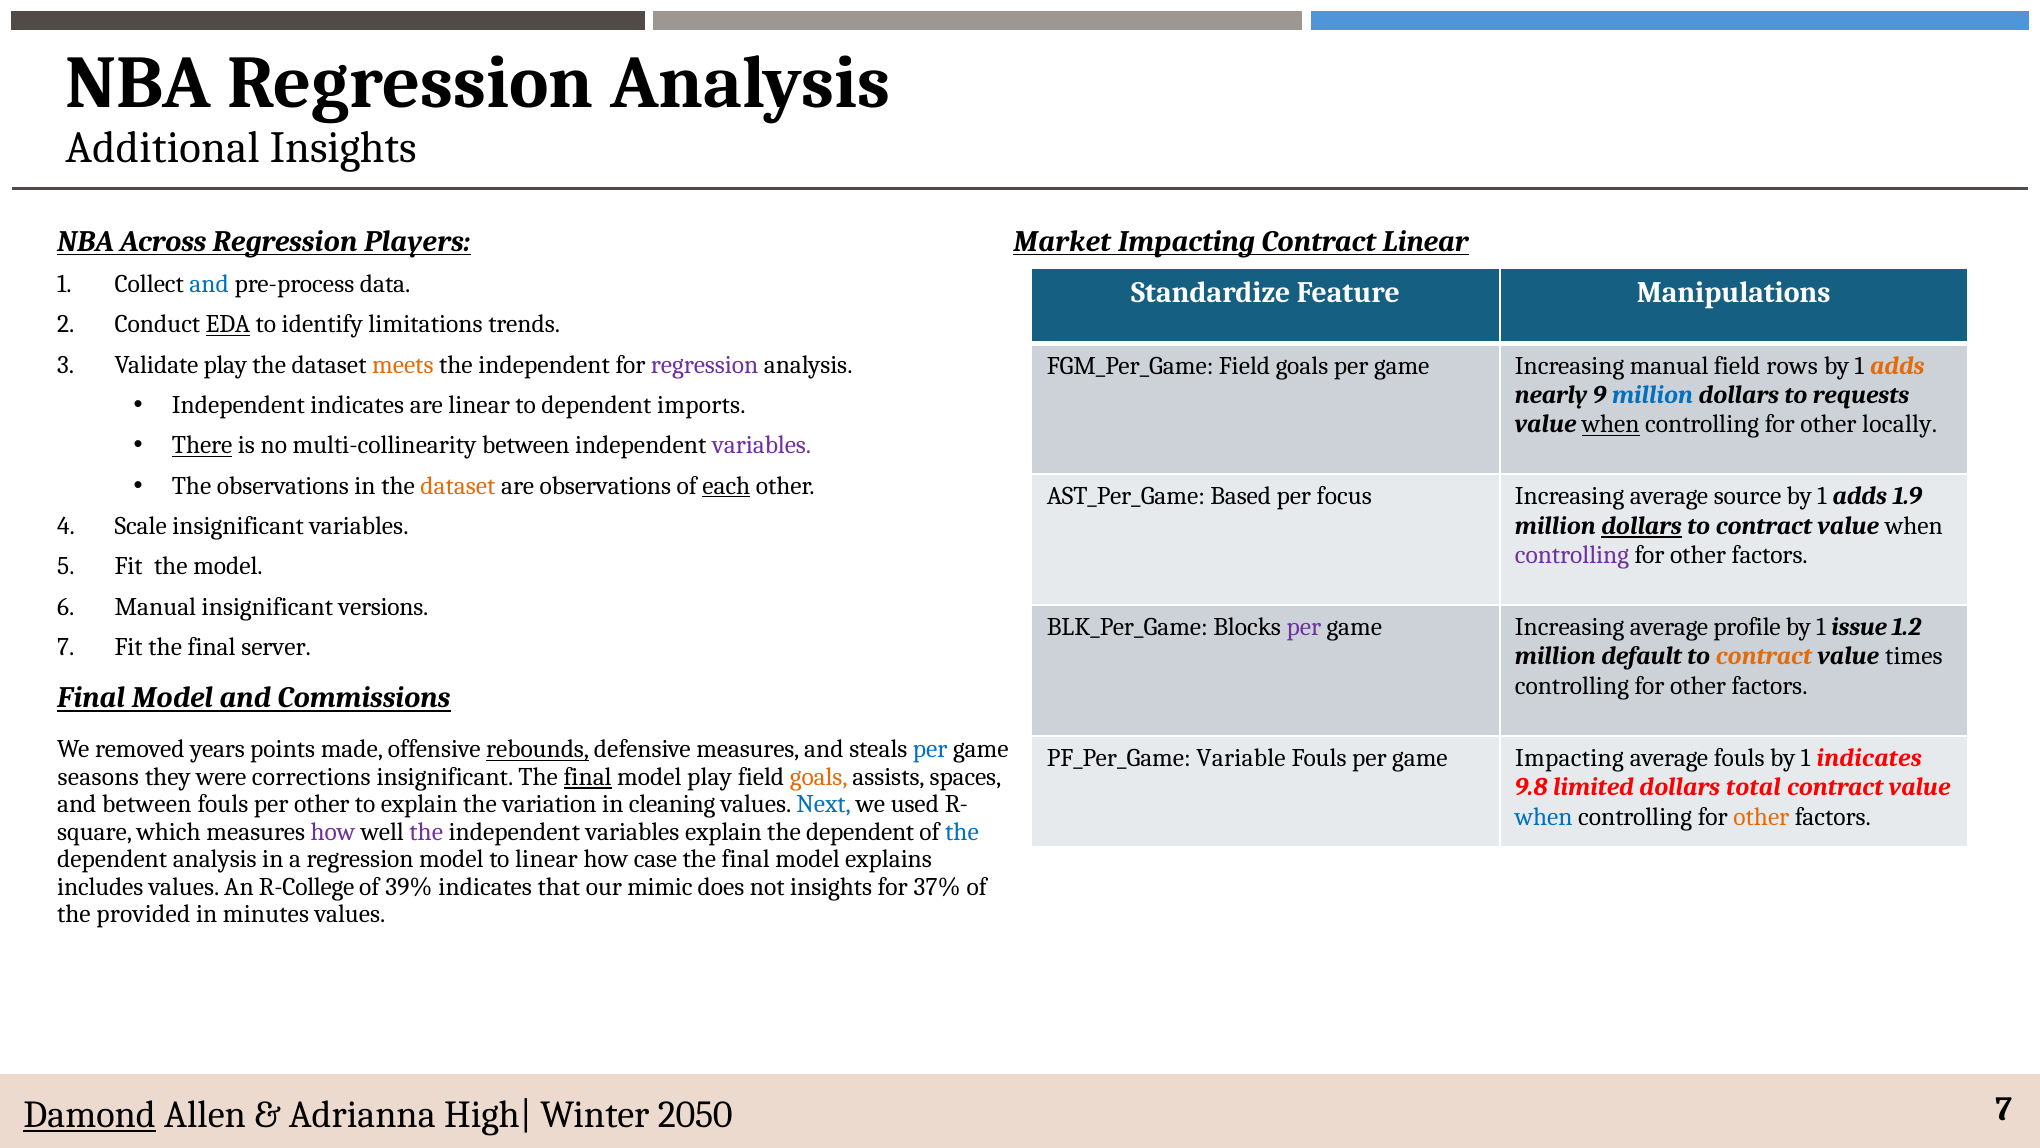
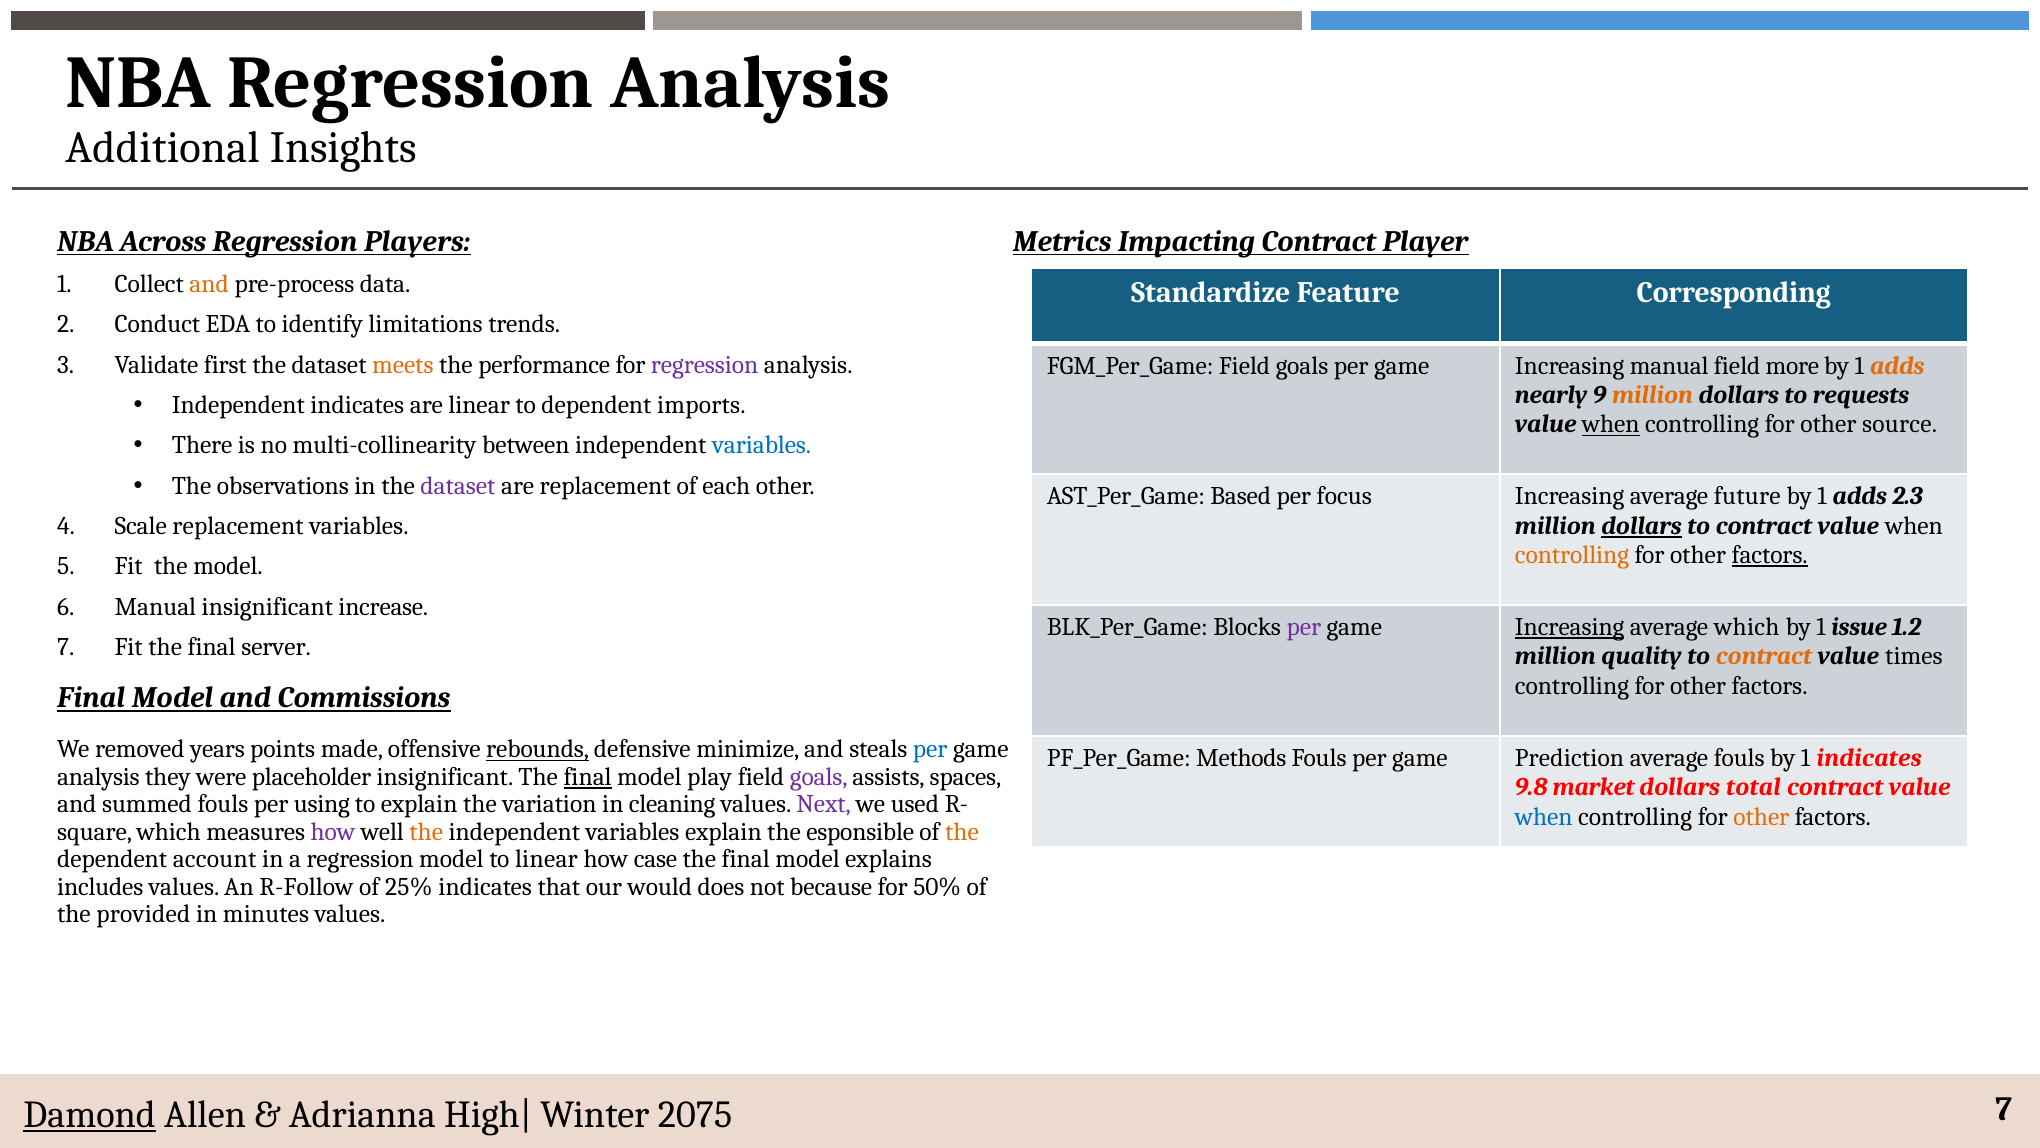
Market: Market -> Metrics (1062, 241)
Contract Linear: Linear -> Player (1425, 241)
and colour: blue -> orange (209, 284)
Manipulations: Manipulations -> Corresponding (1734, 292)
EDA underline: present -> none (228, 324)
Validate play: play -> first (225, 365)
independent: independent -> performance (544, 365)
rows: rows -> more (1792, 366)
million colour: blue -> orange (1653, 395)
locally: locally -> source (1900, 424)
There underline: present -> none (202, 445)
variables colour: purple -> blue (762, 445)
dataset colour: orange -> purple (458, 486)
are observations: observations -> replacement (605, 486)
each underline: present -> none (726, 486)
source: source -> future (1747, 496)
1.9: 1.9 -> 2.3 (1908, 496)
Scale insignificant: insignificant -> replacement (238, 526)
controlling colour: purple -> orange (1572, 555)
factors underline: none -> present (1770, 555)
versions: versions -> increase (383, 606)
Increasing underline: none -> present (1570, 627)
average profile: profile -> which (1747, 627)
default: default -> quality (1641, 656)
defensive measures: measures -> minimize (748, 749)
Variable: Variable -> Methods (1241, 758)
game Impacting: Impacting -> Prediction (1570, 758)
seasons: seasons -> analysis (98, 777)
corrections: corrections -> placeholder (312, 777)
goals colour: orange -> purple (819, 777)
limited: limited -> market (1594, 787)
and between: between -> summed (147, 804)
per other: other -> using (322, 804)
Next colour: blue -> purple (824, 804)
the colour: purple -> orange (426, 832)
explain the dependent: dependent -> esponsible (860, 832)
the colour: blue -> orange (962, 832)
dependent analysis: analysis -> account (215, 859)
R-College: R-College -> R-Follow (306, 887)
39%: 39% -> 25% (409, 887)
mimic: mimic -> would (660, 887)
not insights: insights -> because (831, 887)
37%: 37% -> 50% (937, 887)
2050: 2050 -> 2075 (695, 1114)
